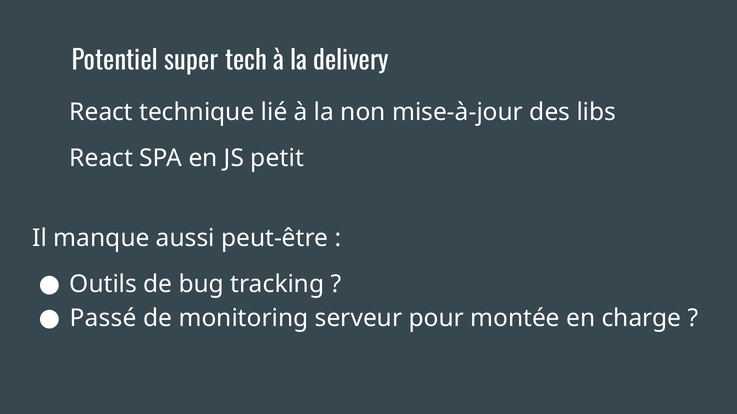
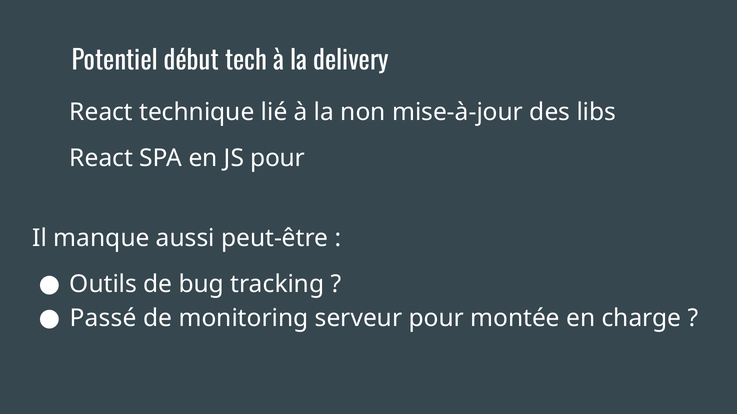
super: super -> début (191, 61)
JS petit: petit -> pour (278, 158)
